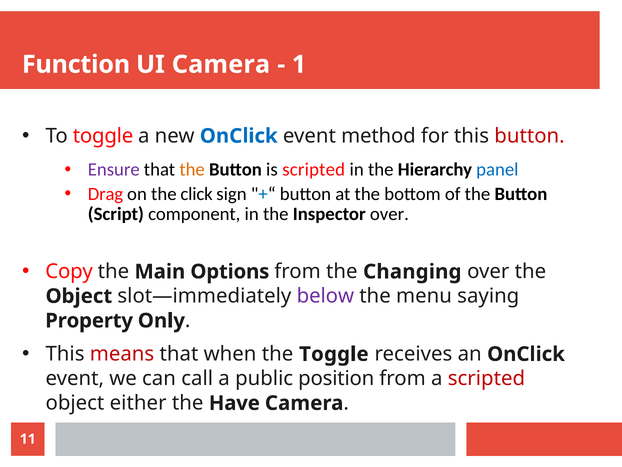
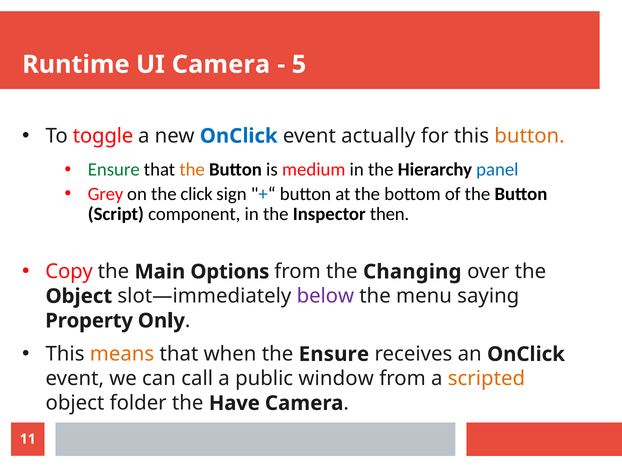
Function: Function -> Runtime (76, 64)
1: 1 -> 5 (299, 64)
method: method -> actually (378, 136)
button colour: red -> orange (530, 136)
Ensure colour: purple -> green (114, 170)
is scripted: scripted -> medium (314, 170)
Drag: Drag -> Grey (105, 194)
Inspector over: over -> then (390, 214)
means colour: red -> orange (122, 354)
the Toggle: Toggle -> Ensure (334, 354)
position: position -> window (336, 378)
scripted colour: red -> orange (486, 378)
either: either -> folder (138, 403)
